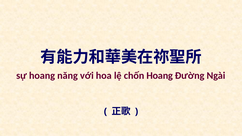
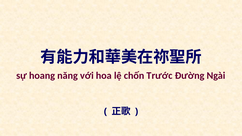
chốn Hoang: Hoang -> Trước (160, 76)
